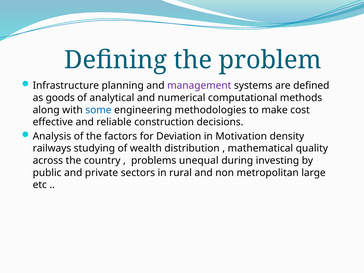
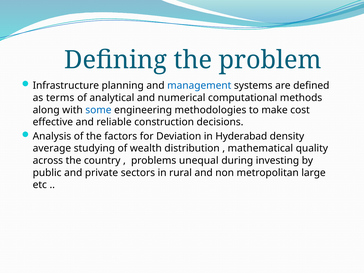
management colour: purple -> blue (199, 86)
goods: goods -> terms (60, 98)
Motivation: Motivation -> Hyderabad (241, 136)
railways: railways -> average (52, 148)
